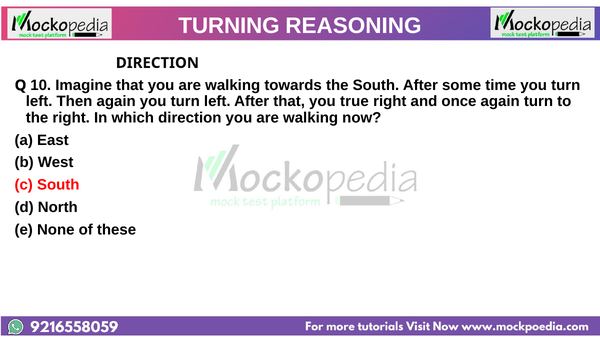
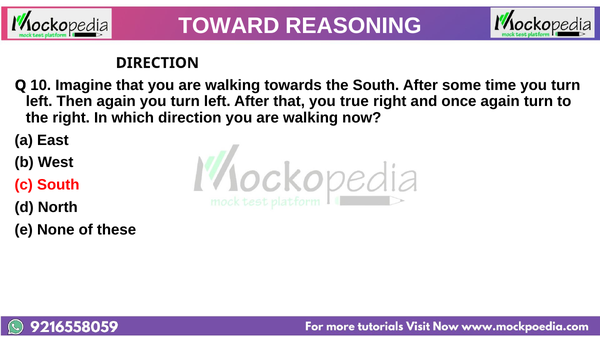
TURNING: TURNING -> TOWARD (229, 26)
